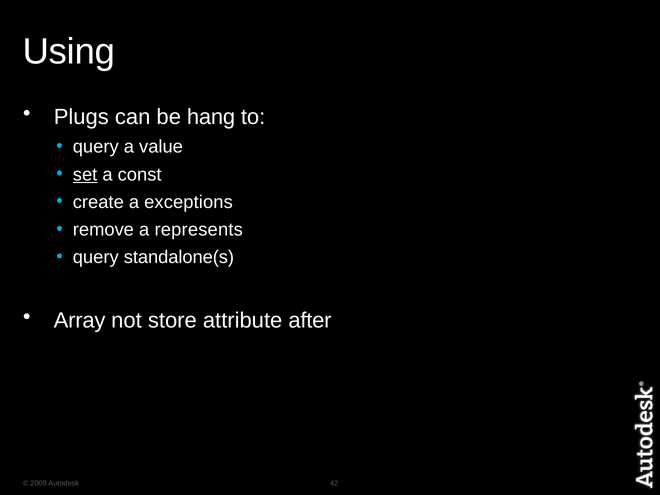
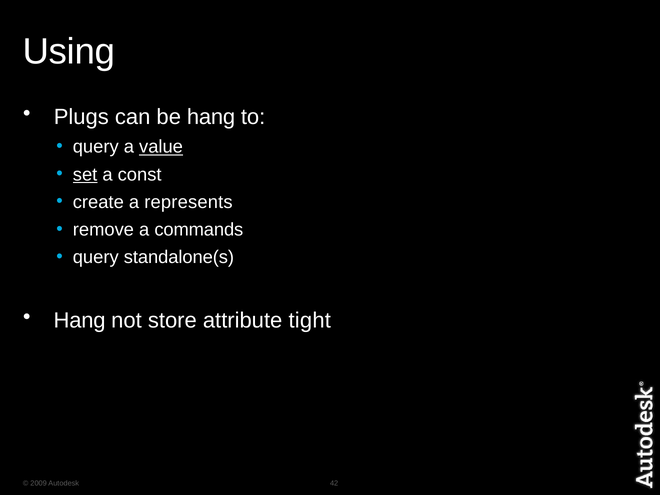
value underline: none -> present (161, 147)
exceptions: exceptions -> represents (188, 202)
represents: represents -> commands (199, 229)
Array: Array -> Hang (80, 321)
after: after -> tight (310, 321)
